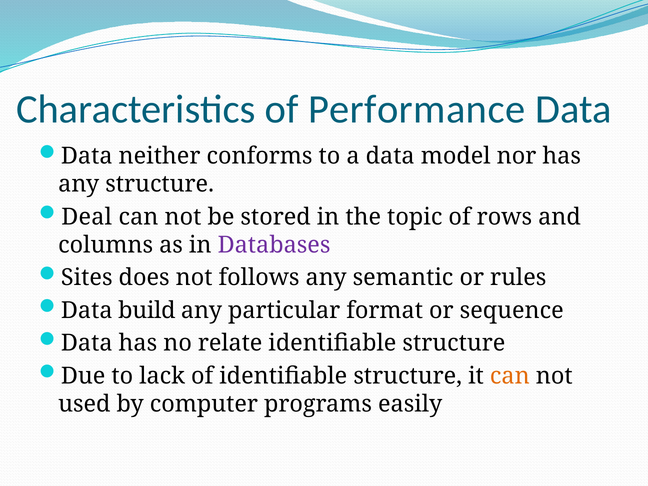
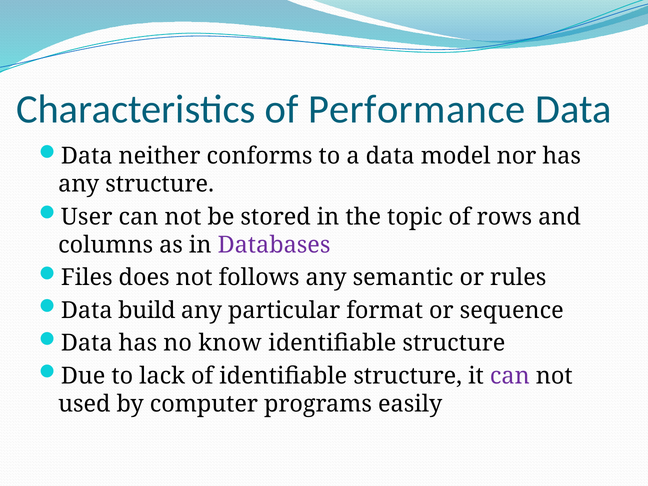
Deal: Deal -> User (87, 217)
Sites: Sites -> Files (87, 278)
relate: relate -> know (230, 343)
can colour: orange -> purple (510, 376)
